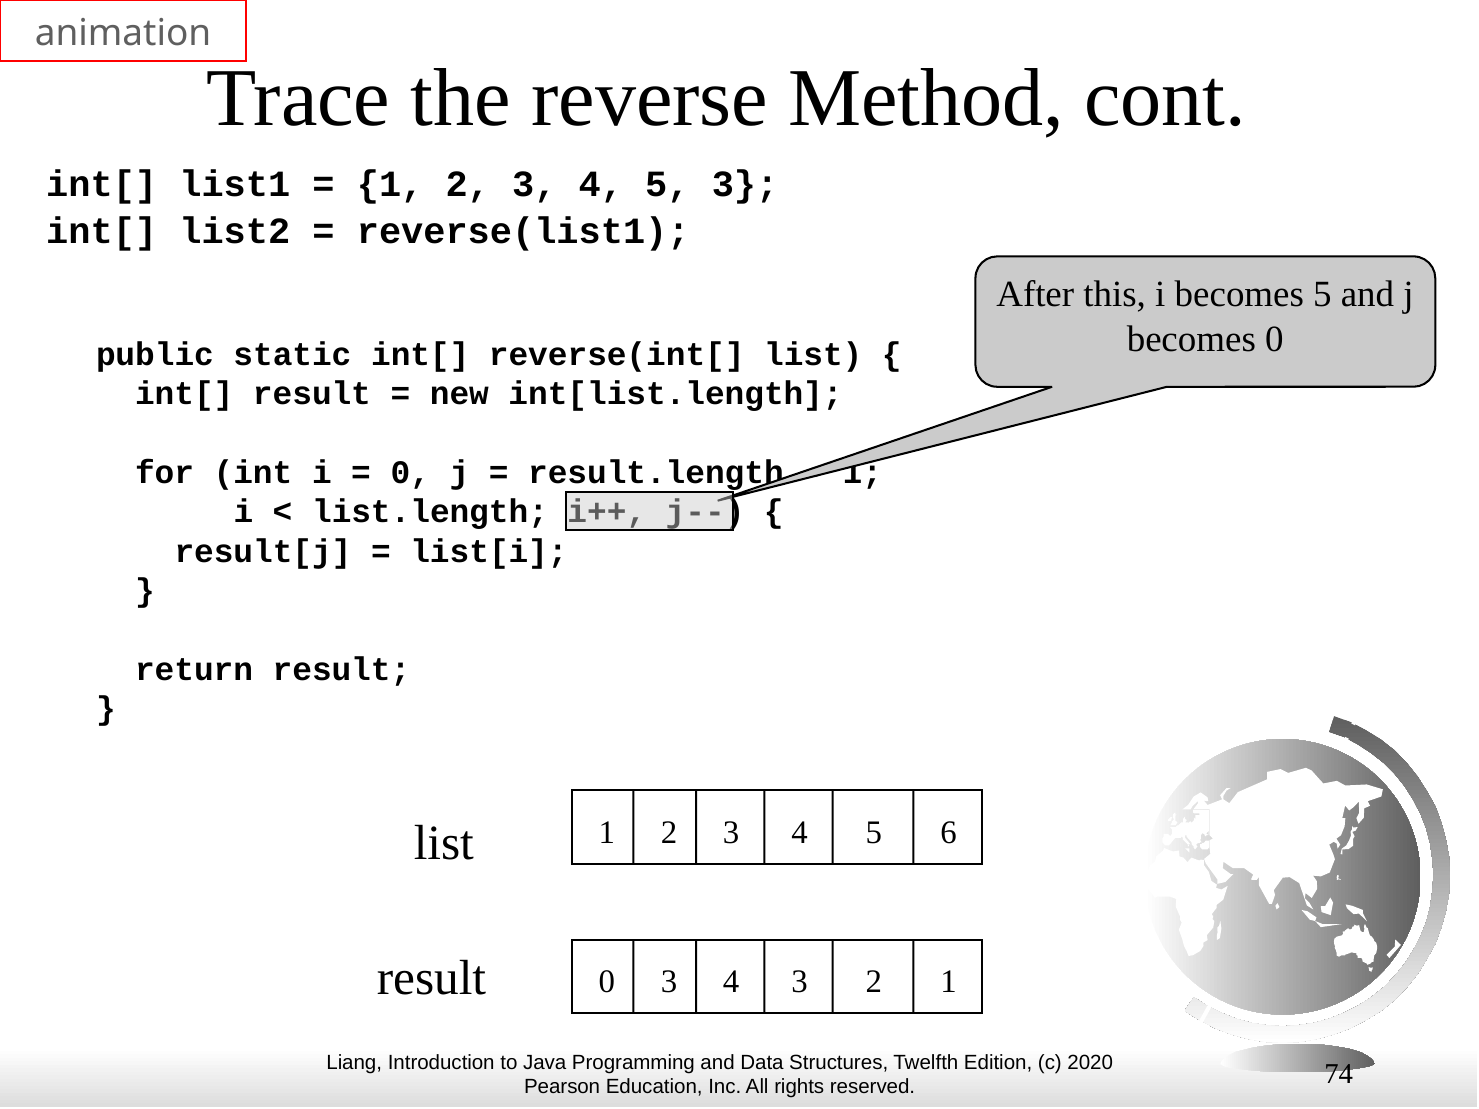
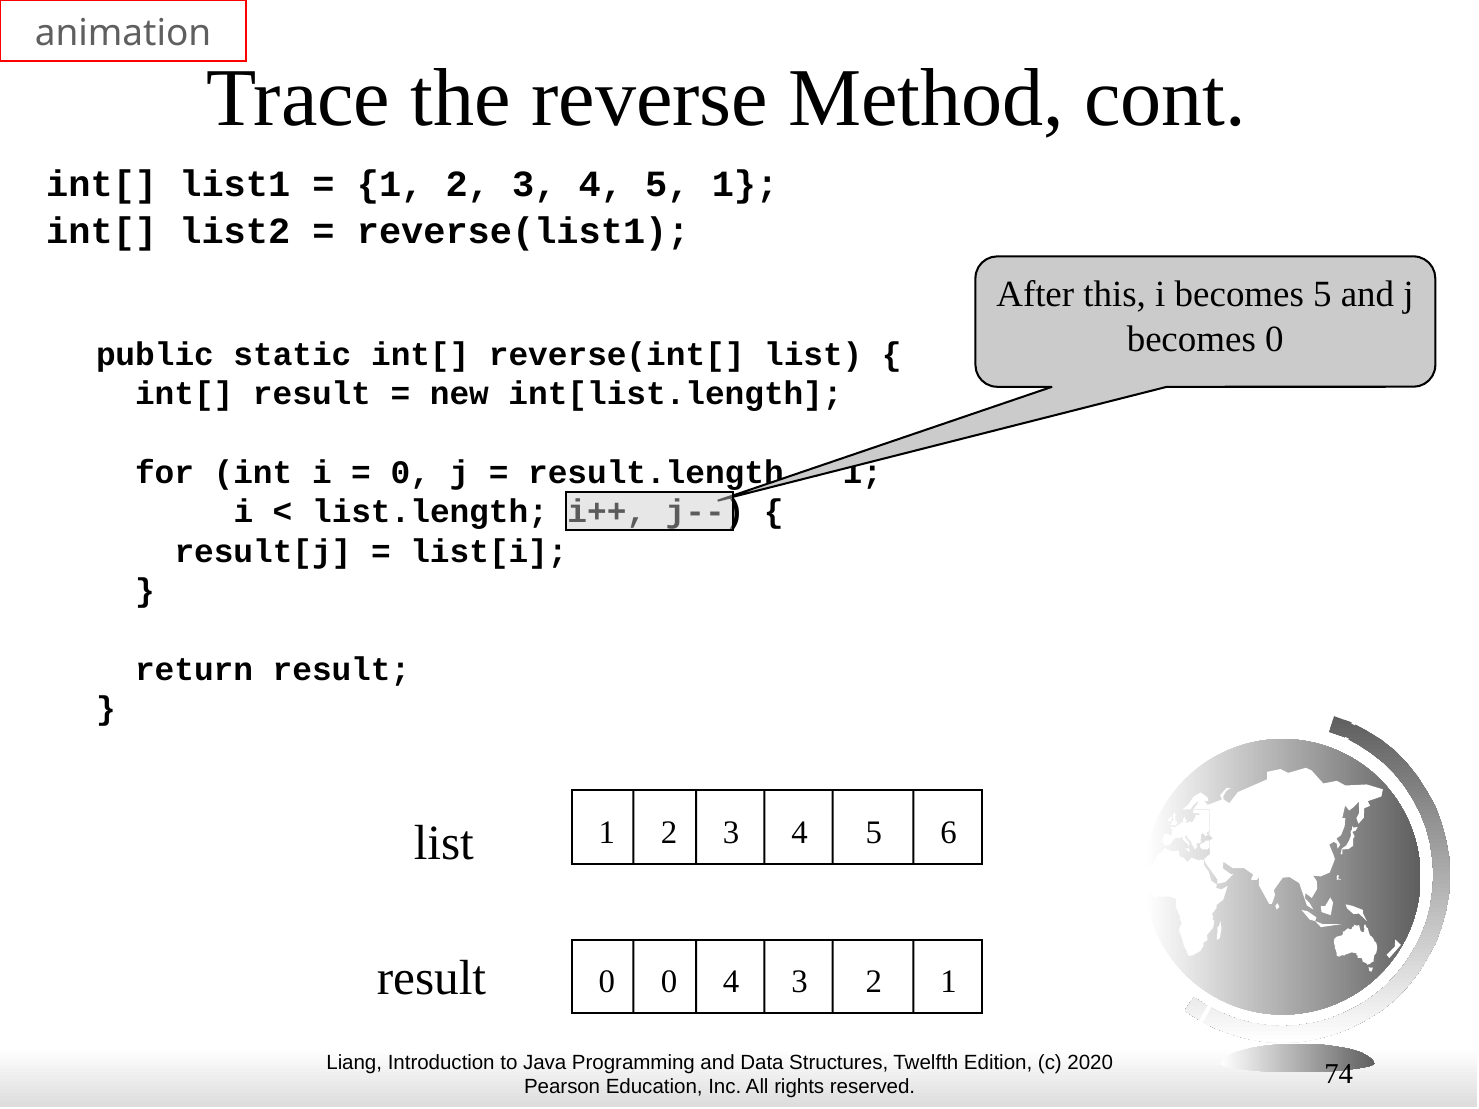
5 3: 3 -> 1 (745, 184)
0 3: 3 -> 0 (669, 982)
